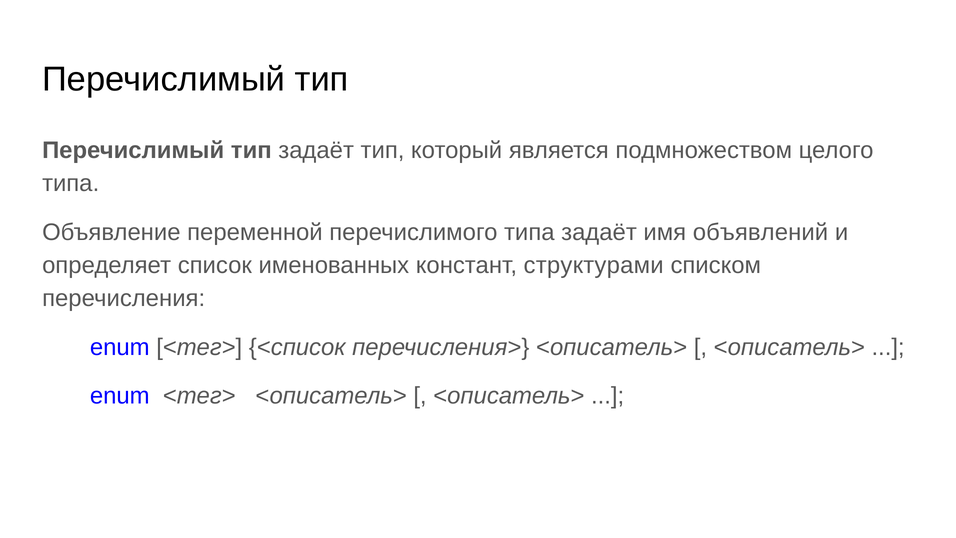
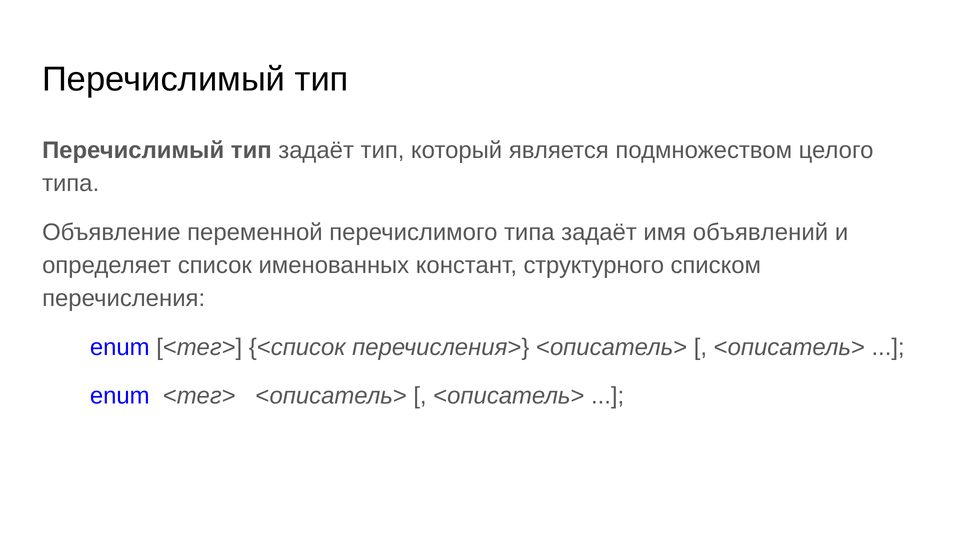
структурами: структурами -> структурного (594, 265)
